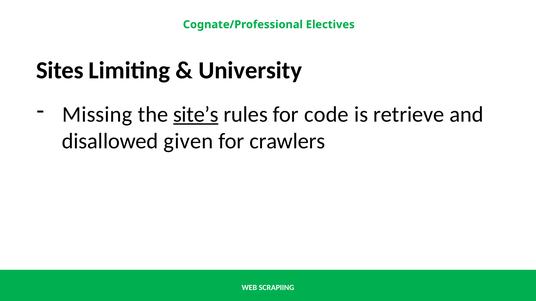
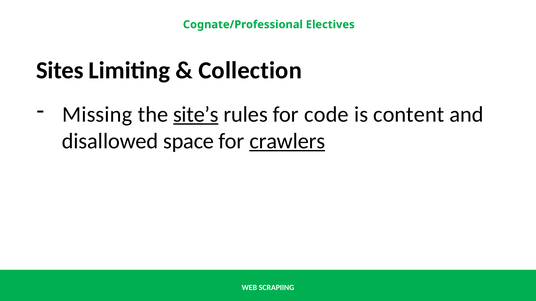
University: University -> Collection (250, 71)
retrieve: retrieve -> content (409, 115)
given: given -> space (189, 141)
crawlers underline: none -> present (287, 141)
